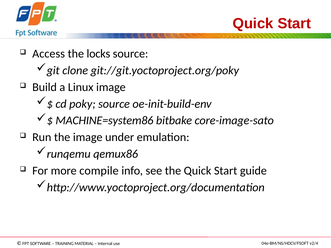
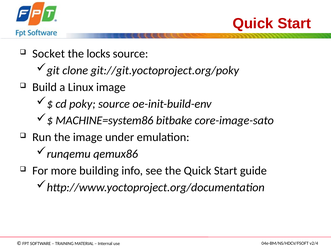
Access: Access -> Socket (49, 54)
compile: compile -> building (99, 171)
